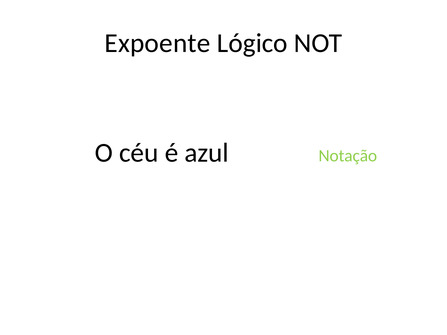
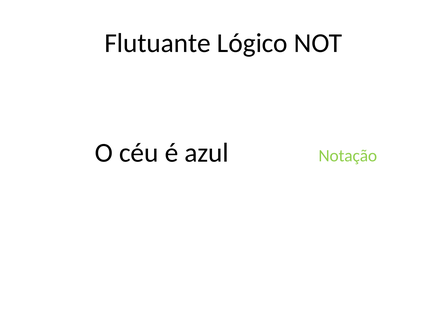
Expoente: Expoente -> Flutuante (158, 43)
